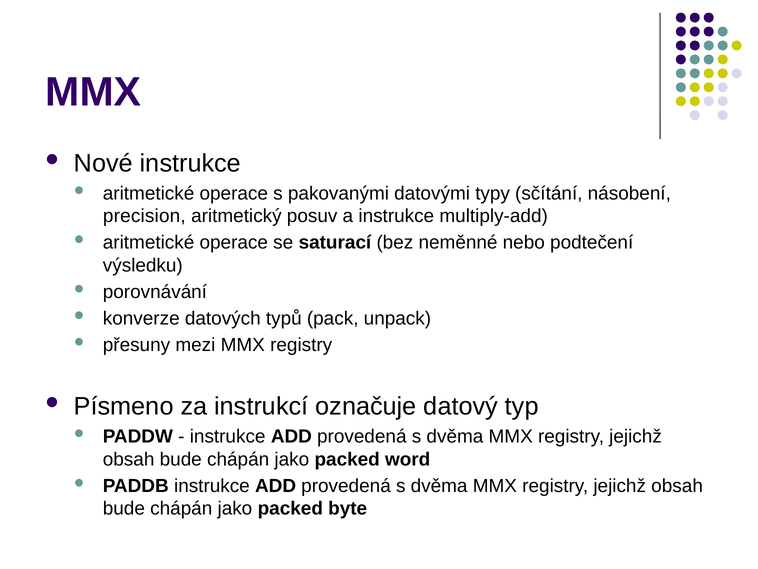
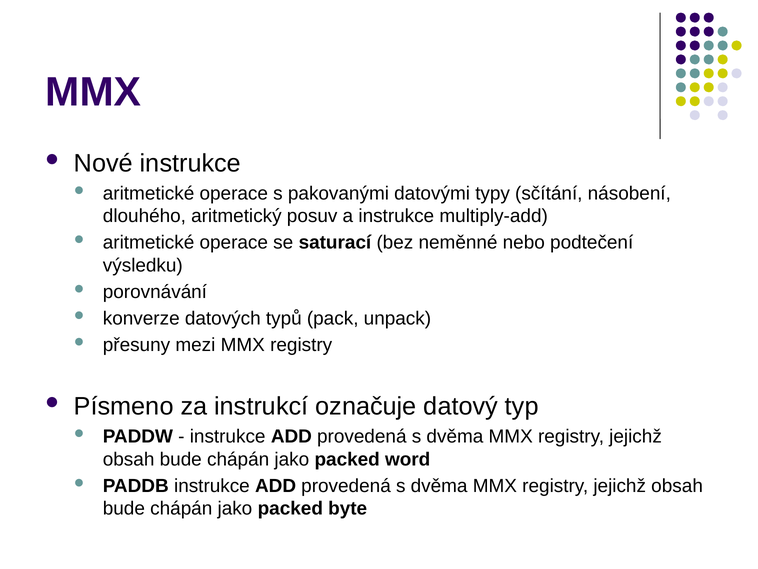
precision: precision -> dlouhého (144, 216)
